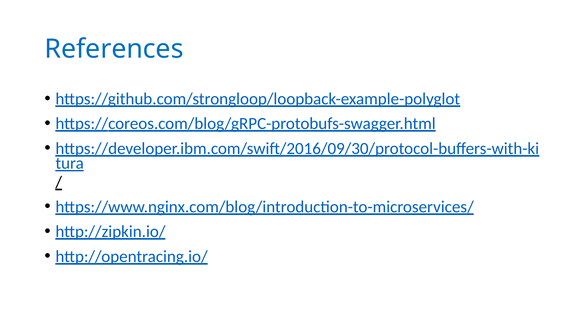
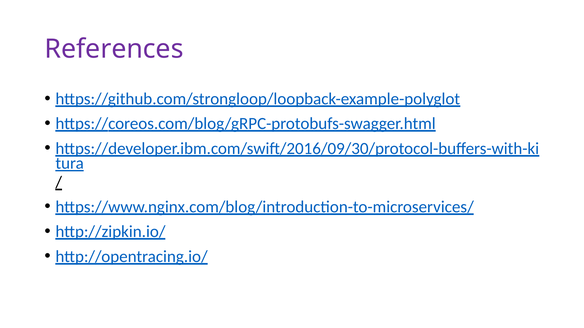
References colour: blue -> purple (114, 49)
